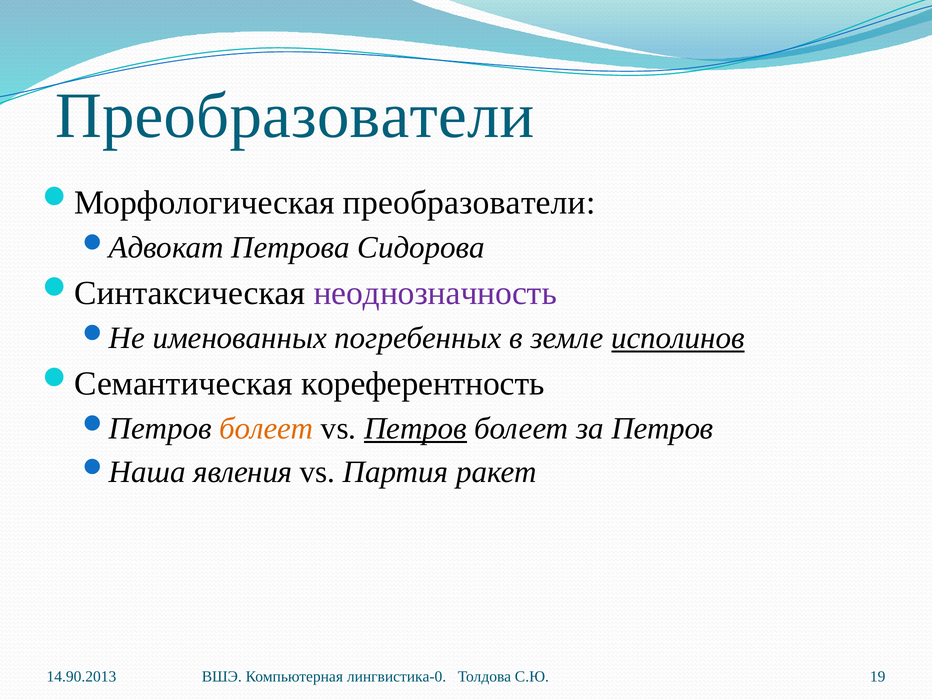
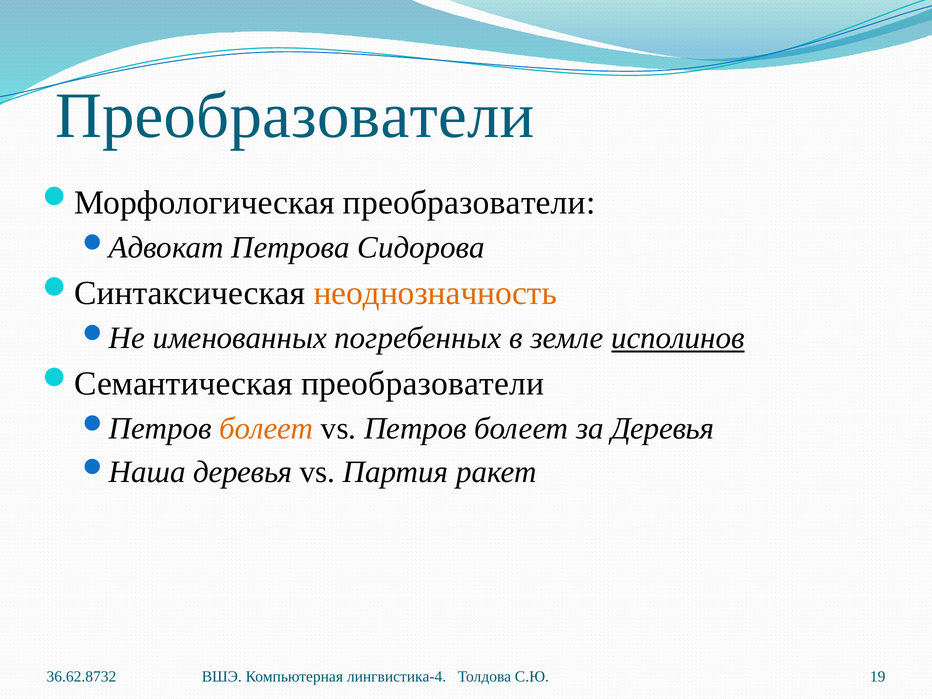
неоднозначность colour: purple -> orange (435, 293)
кореферентность: кореферентность -> преобразователи (423, 384)
Петров underline: present -> none (415, 429)
за Петров: Петров -> Деревья (663, 429)
явления: явления -> деревья (243, 472)
14.90.2013: 14.90.2013 -> 36.62.8732 (81, 677)
лингвистика-0: лингвистика-0 -> лингвистика-4 (397, 677)
